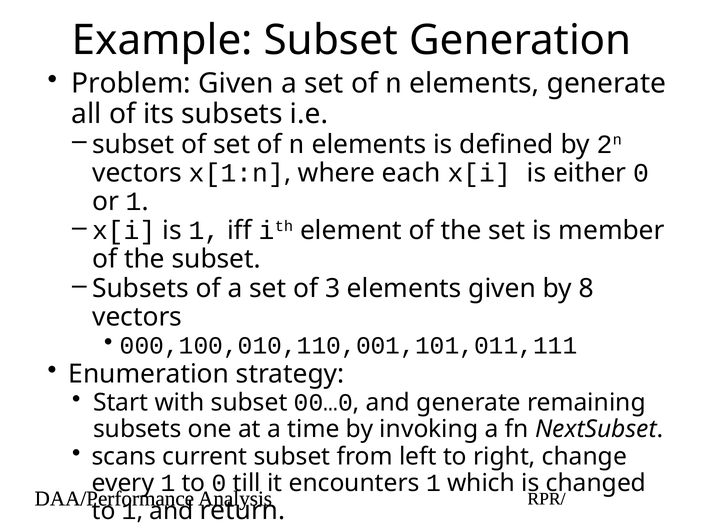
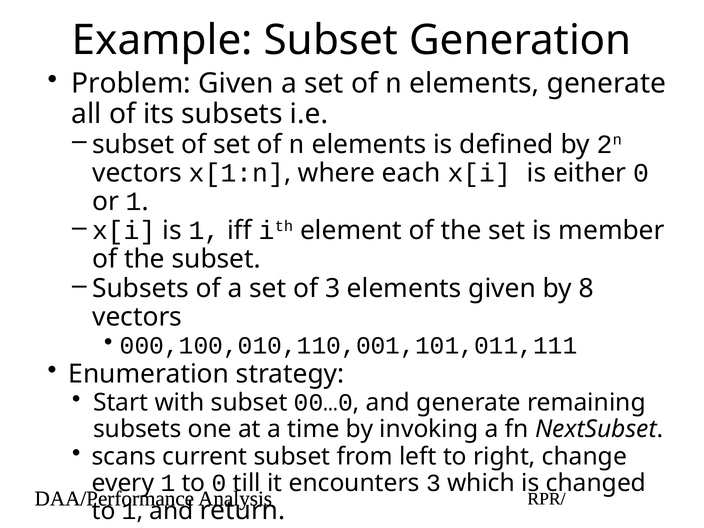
encounters 1: 1 -> 3 (433, 483)
